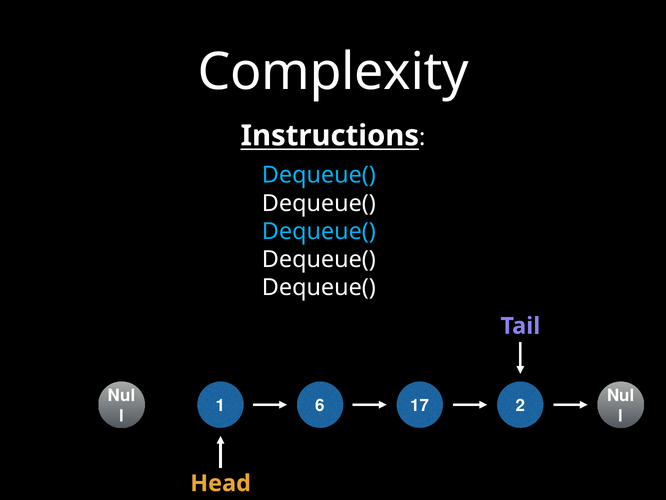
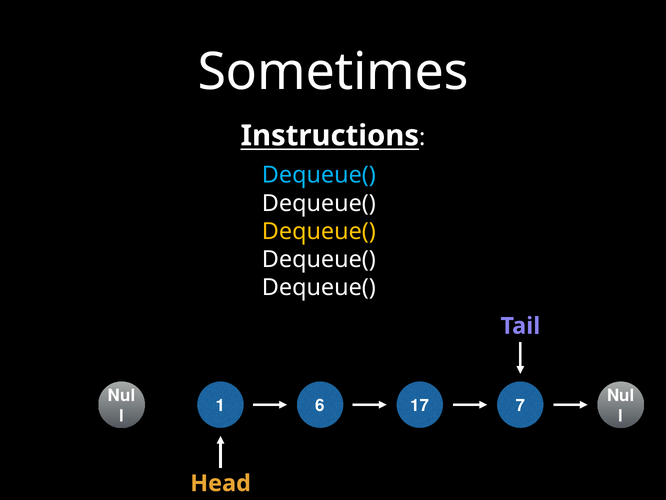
Complexity: Complexity -> Sometimes (333, 72)
Dequeue( colour: light blue -> yellow (319, 231)
2: 2 -> 7 (520, 405)
